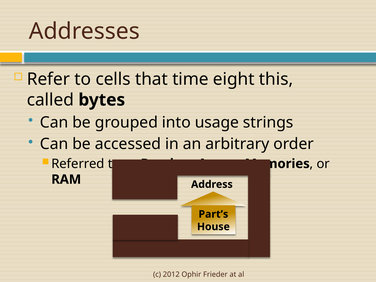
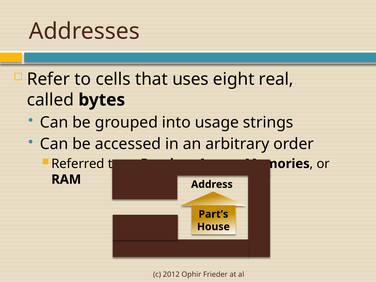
time: time -> uses (190, 79)
this: this -> real (276, 79)
